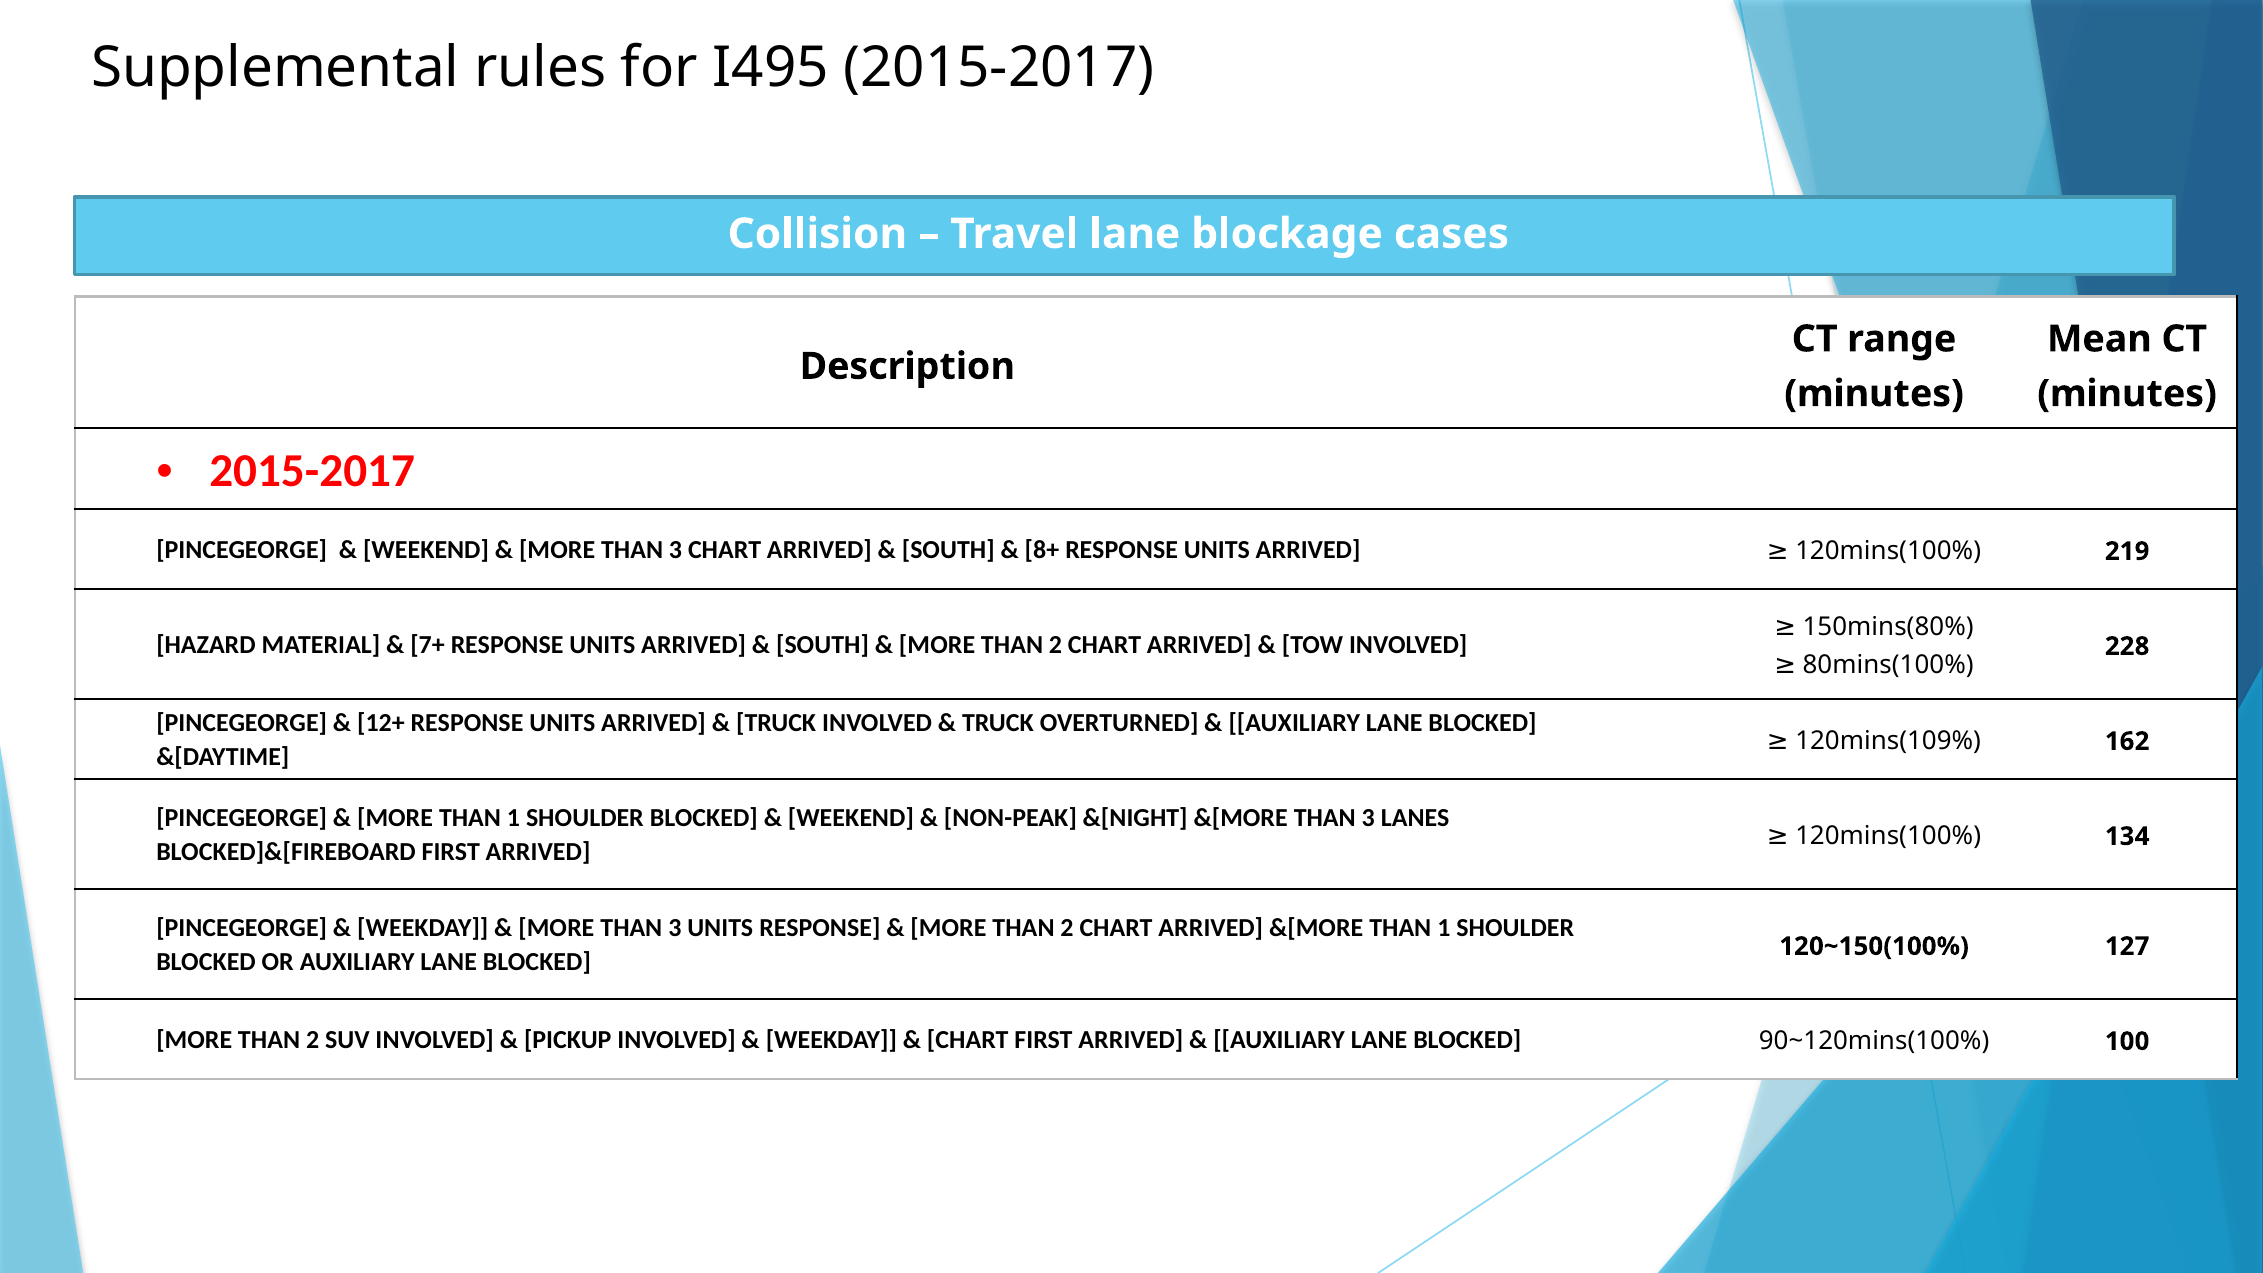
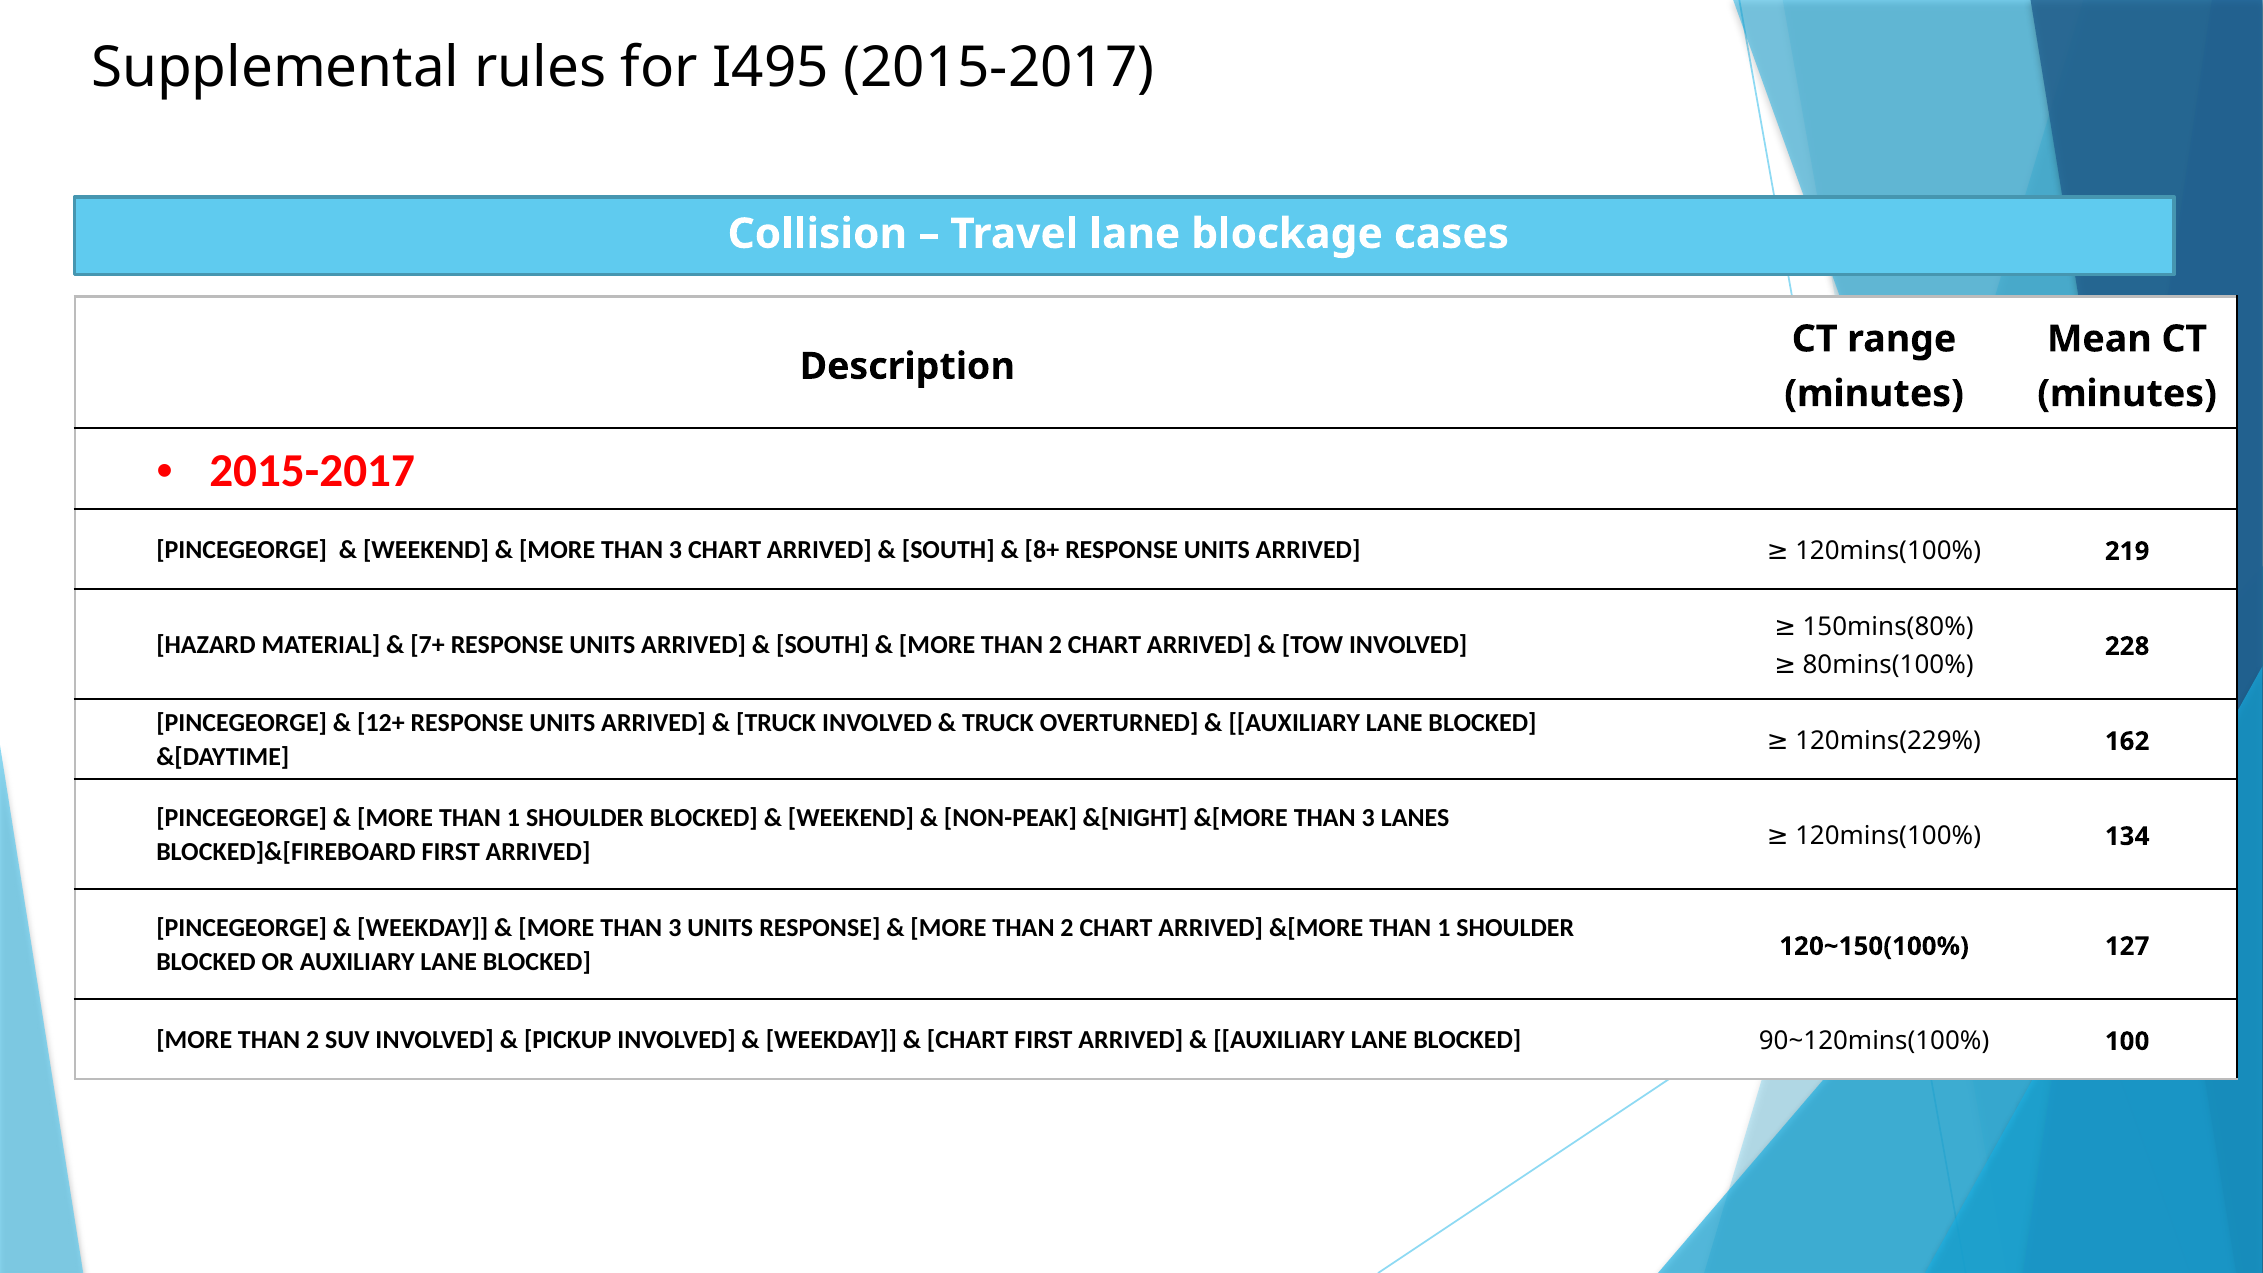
120mins(109%: 120mins(109% -> 120mins(229% (1888, 741)
